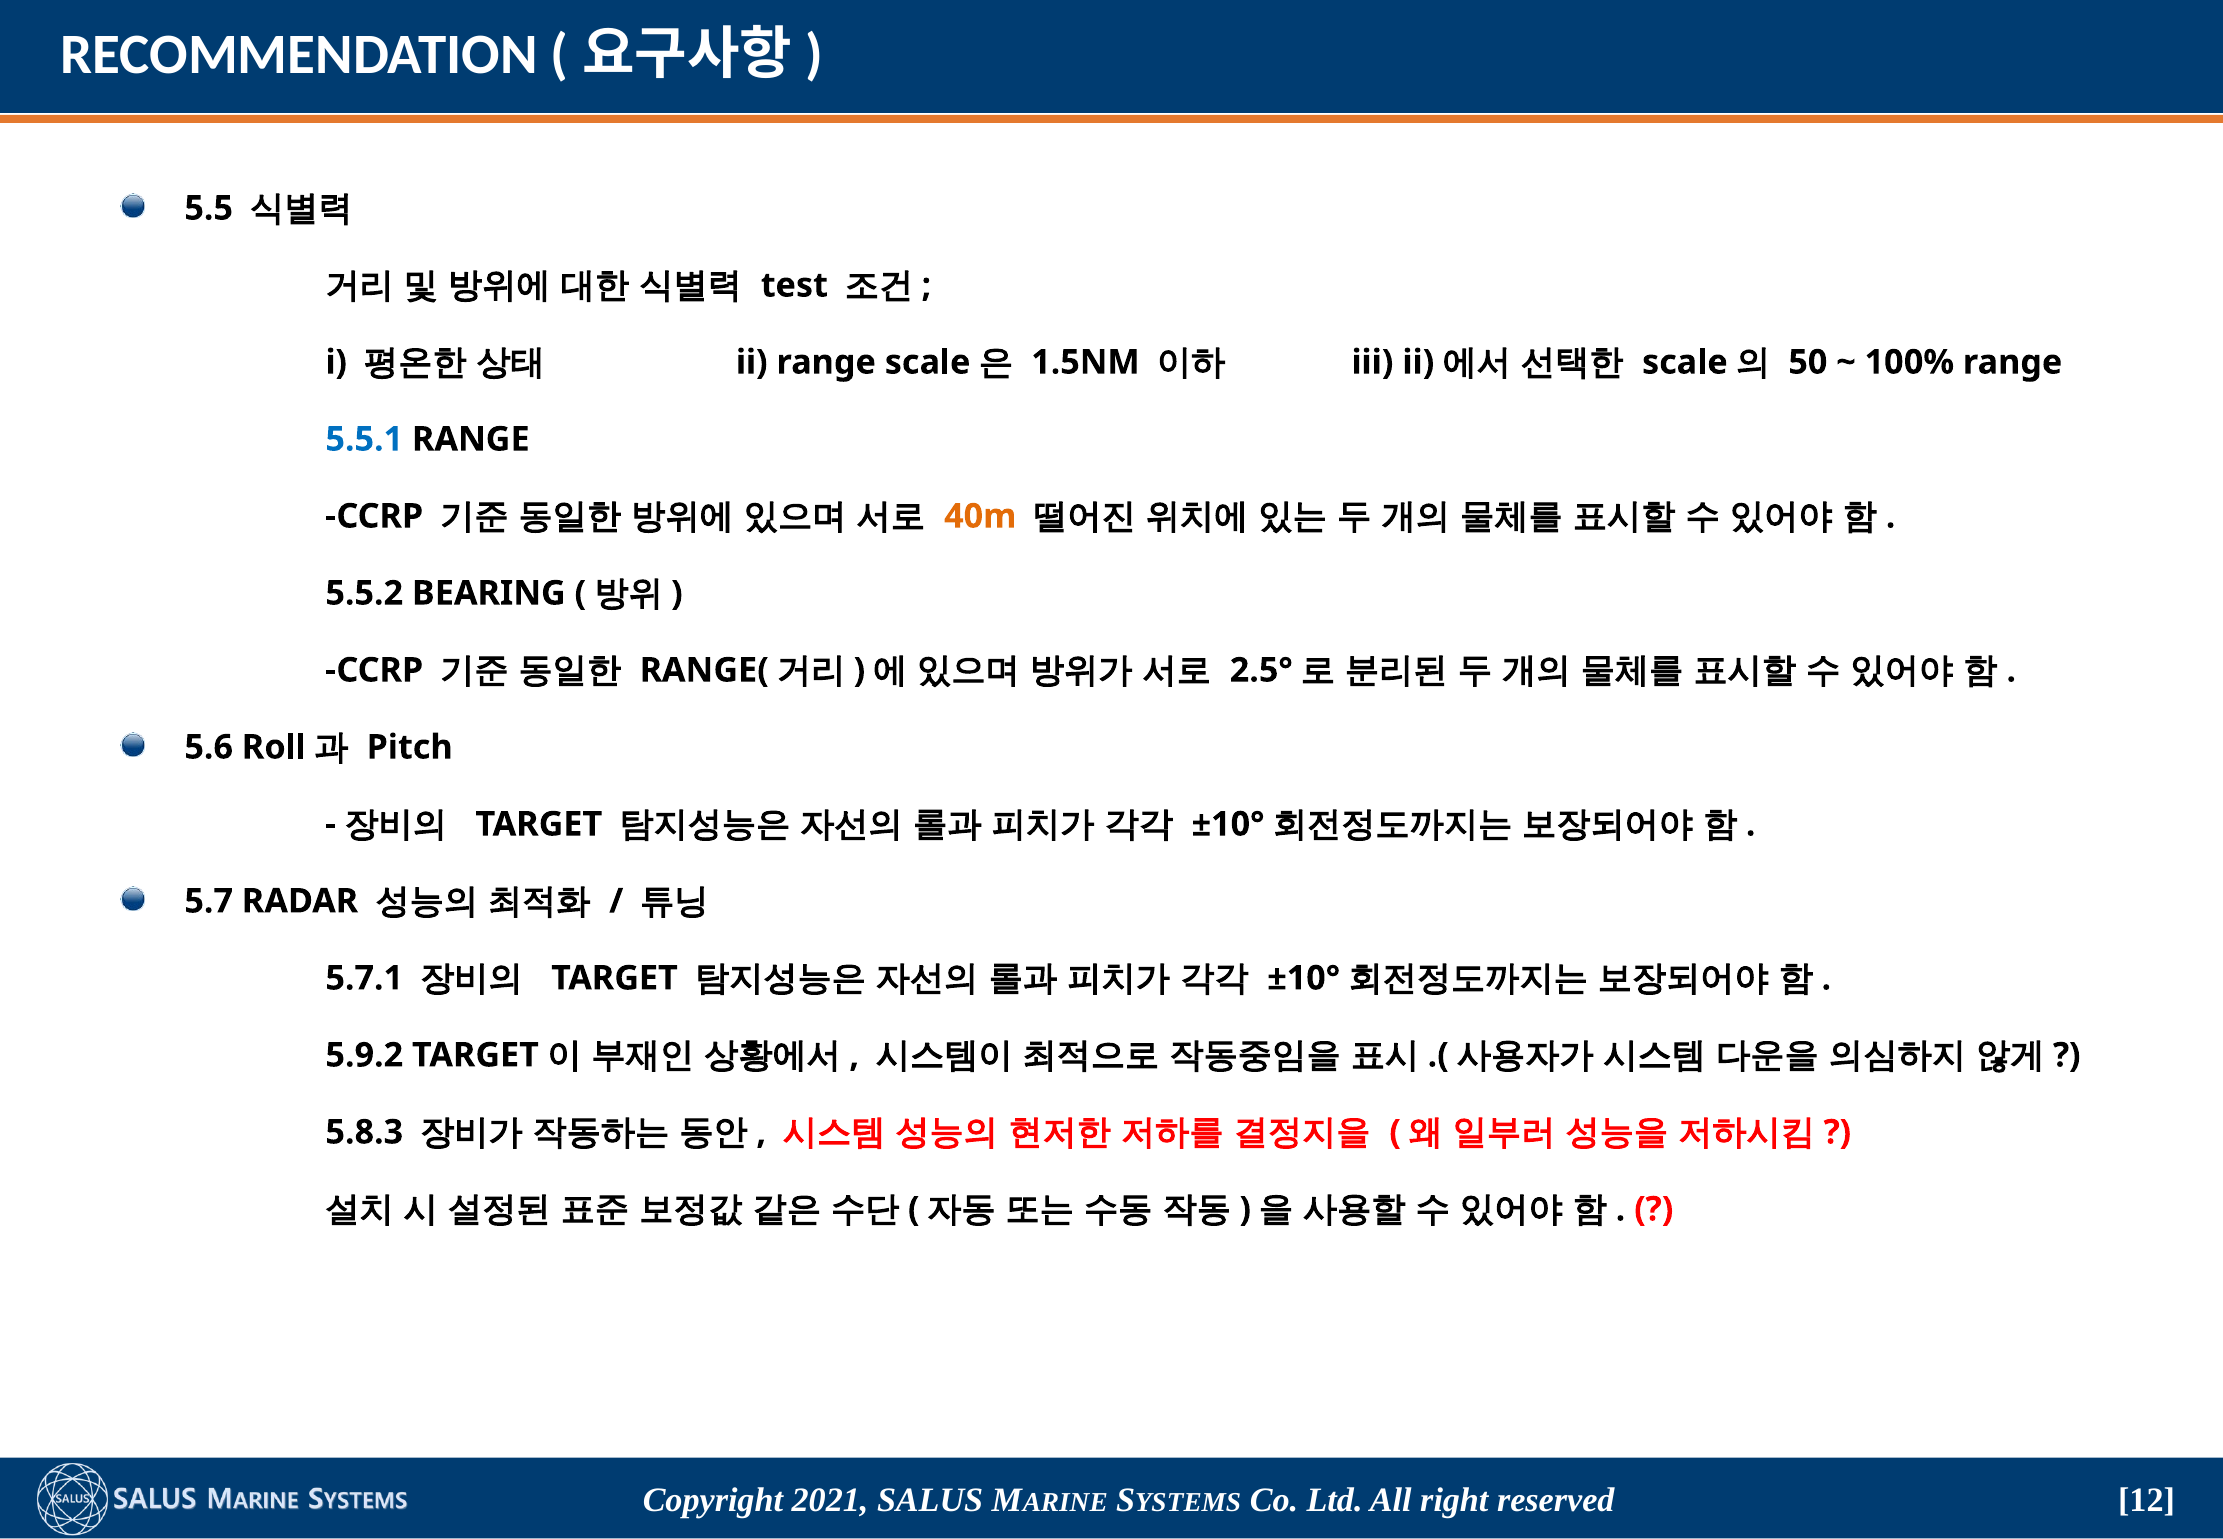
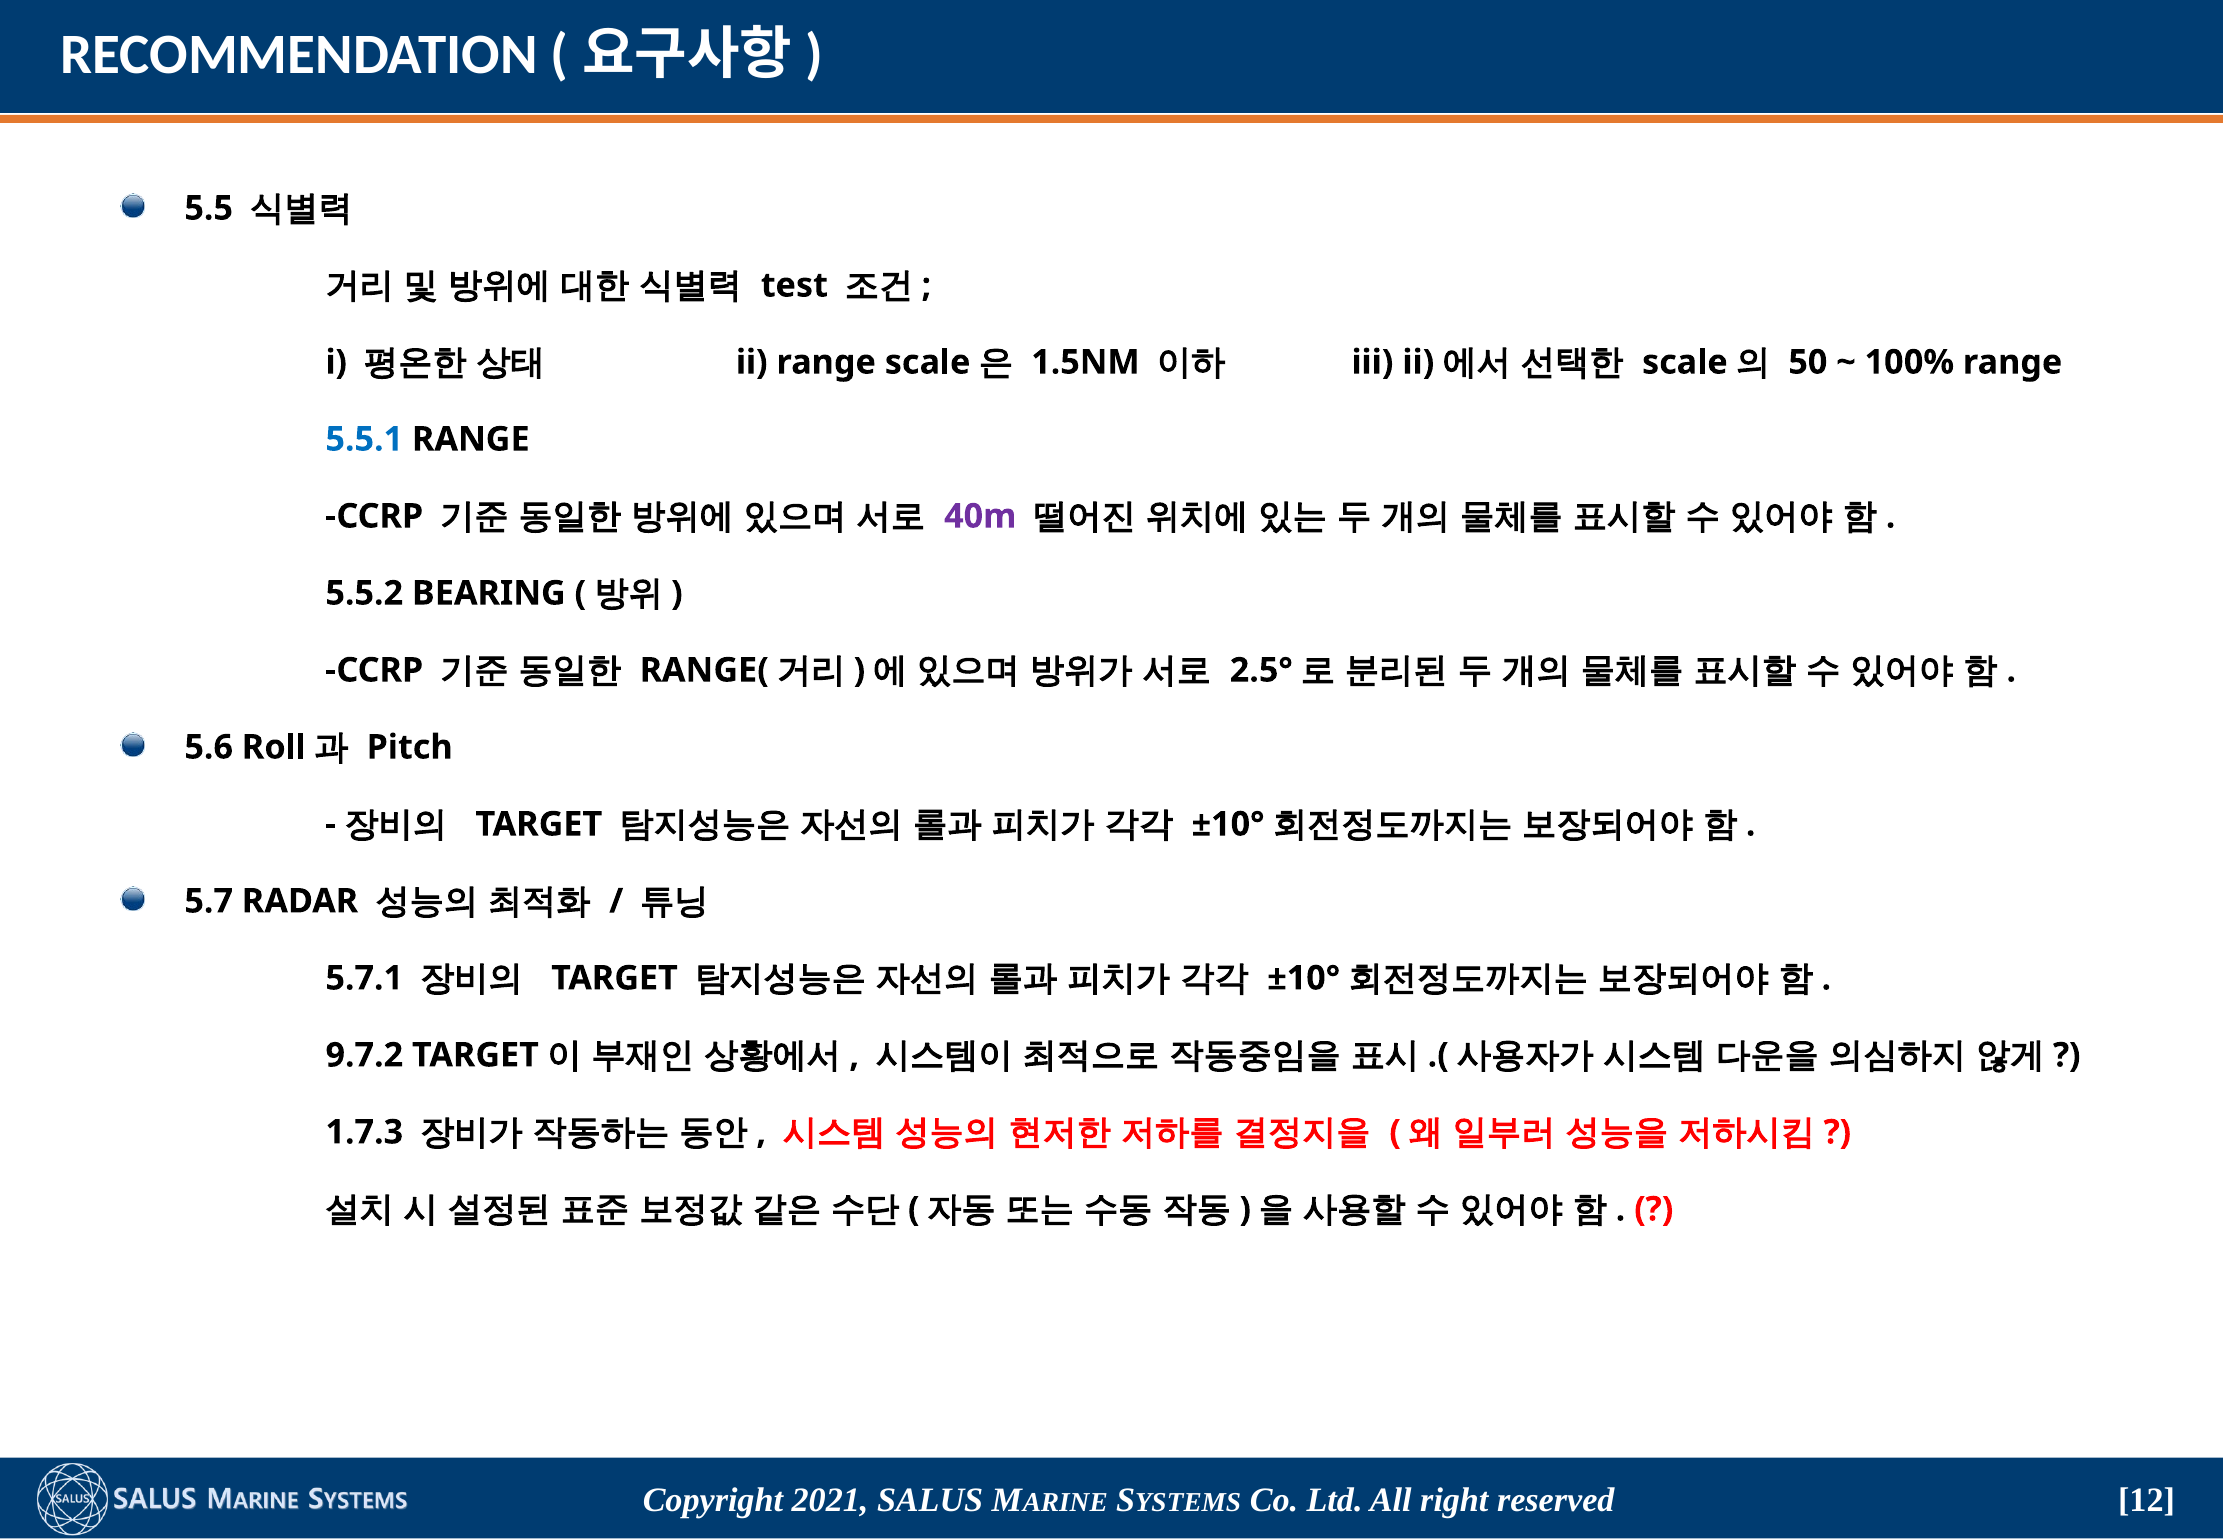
40m colour: orange -> purple (980, 516)
5.9.2: 5.9.2 -> 9.7.2 (364, 1055)
5.8.3: 5.8.3 -> 1.7.3 (364, 1132)
